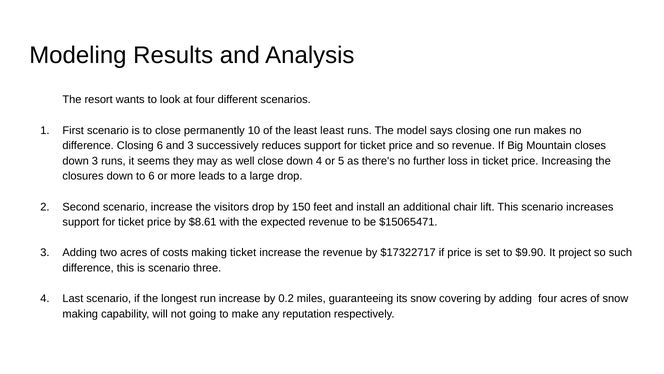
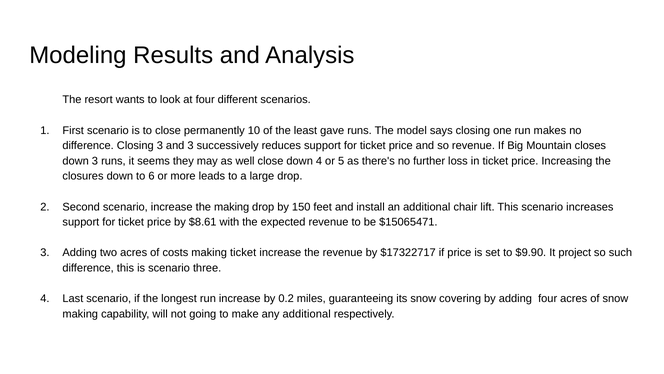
least least: least -> gave (332, 130)
Closing 6: 6 -> 3 (160, 146)
the visitors: visitors -> making (232, 207)
any reputation: reputation -> additional (307, 313)
